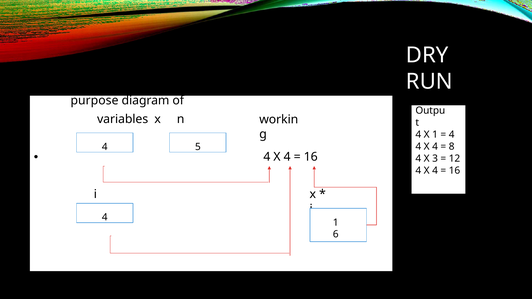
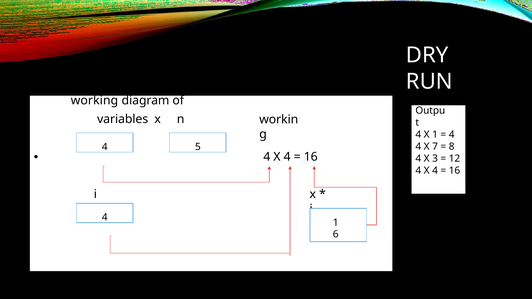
purpose: purpose -> working (94, 101)
4: 4 -> 7 (435, 147)
